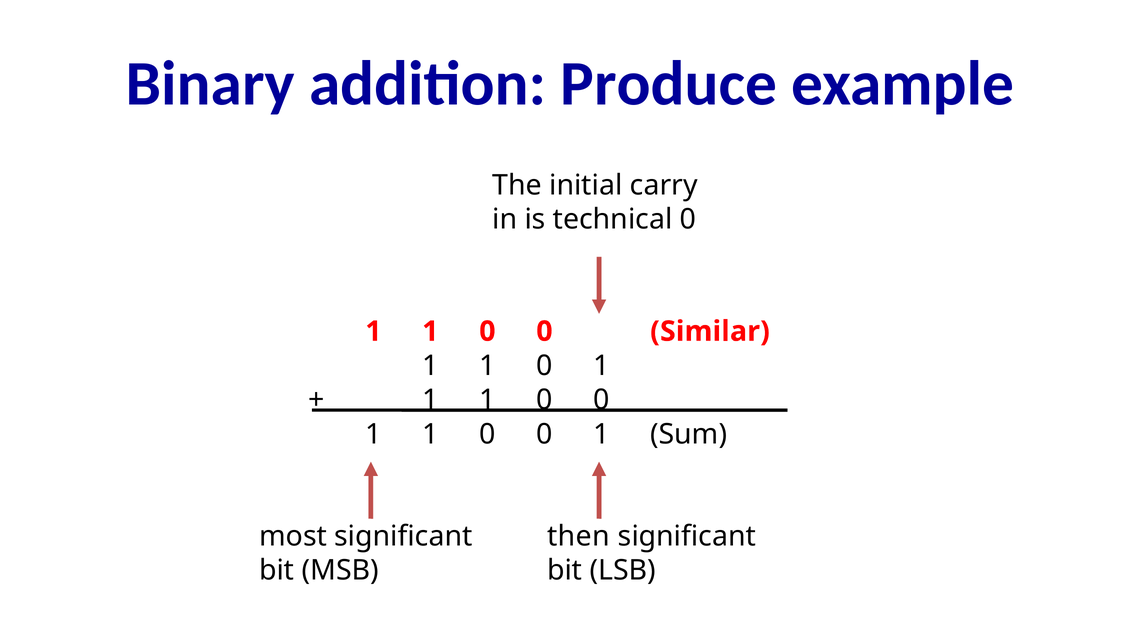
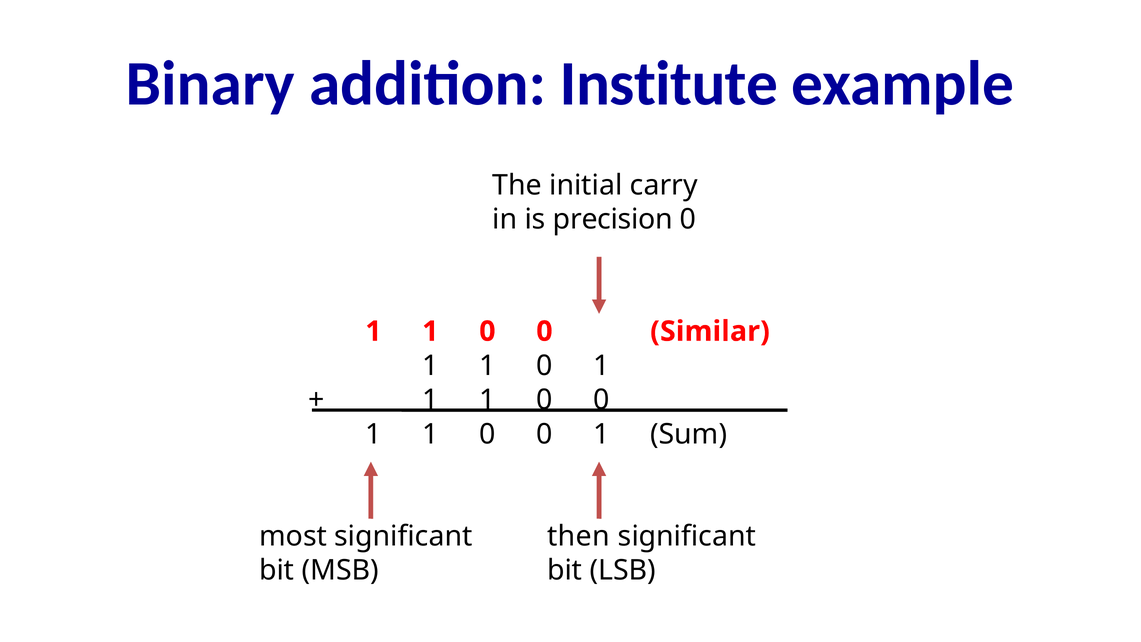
Produce: Produce -> Institute (669, 84)
technical: technical -> precision (613, 219)
